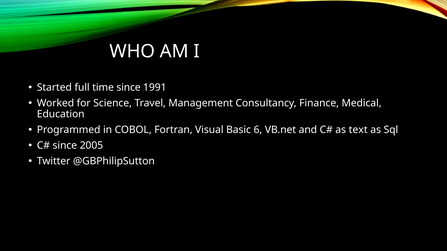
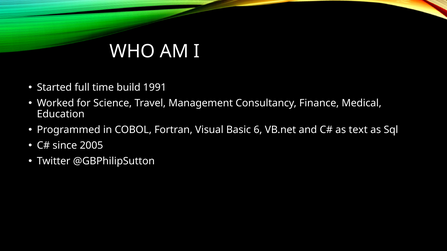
time since: since -> build (129, 88)
